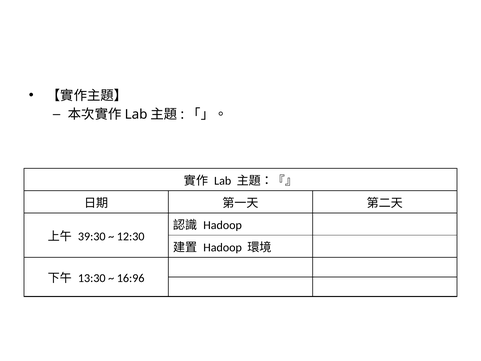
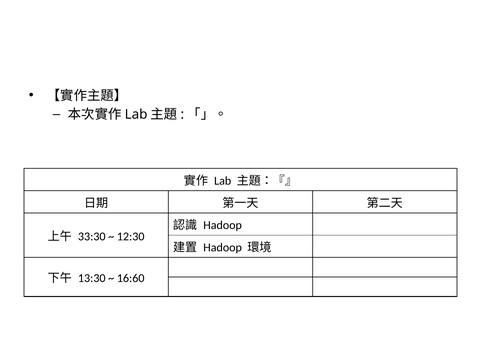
39:30: 39:30 -> 33:30 (92, 236)
16:96: 16:96 -> 16:60 (131, 278)
